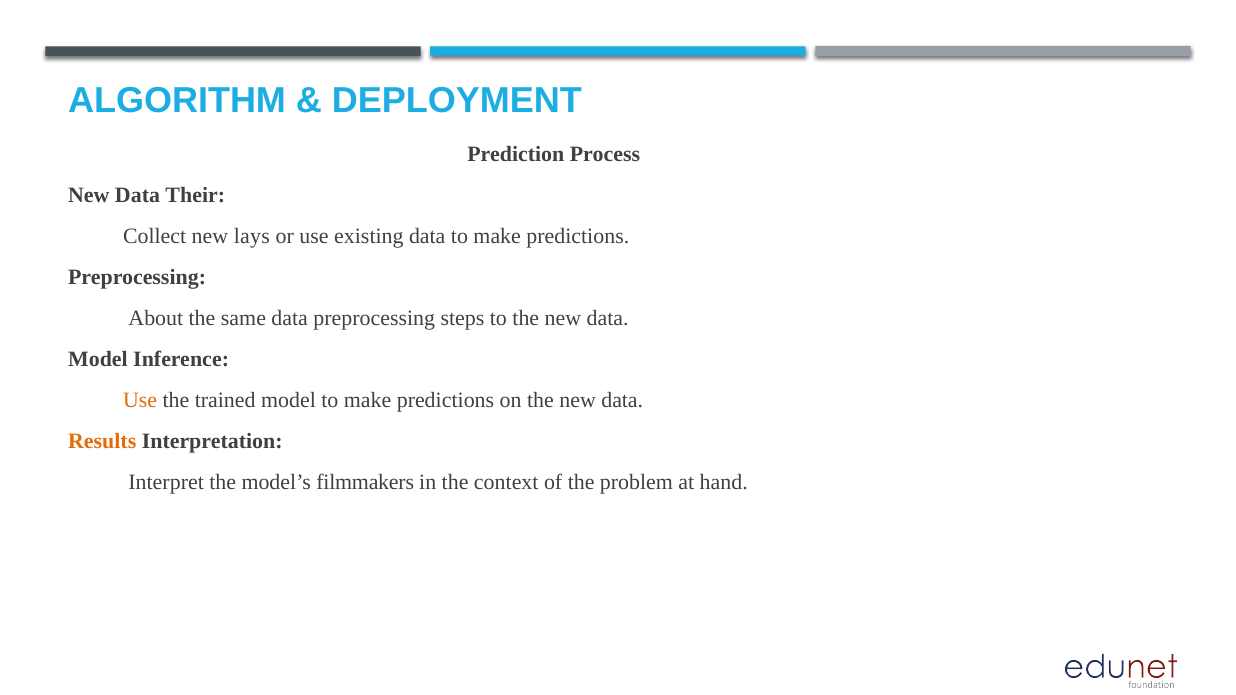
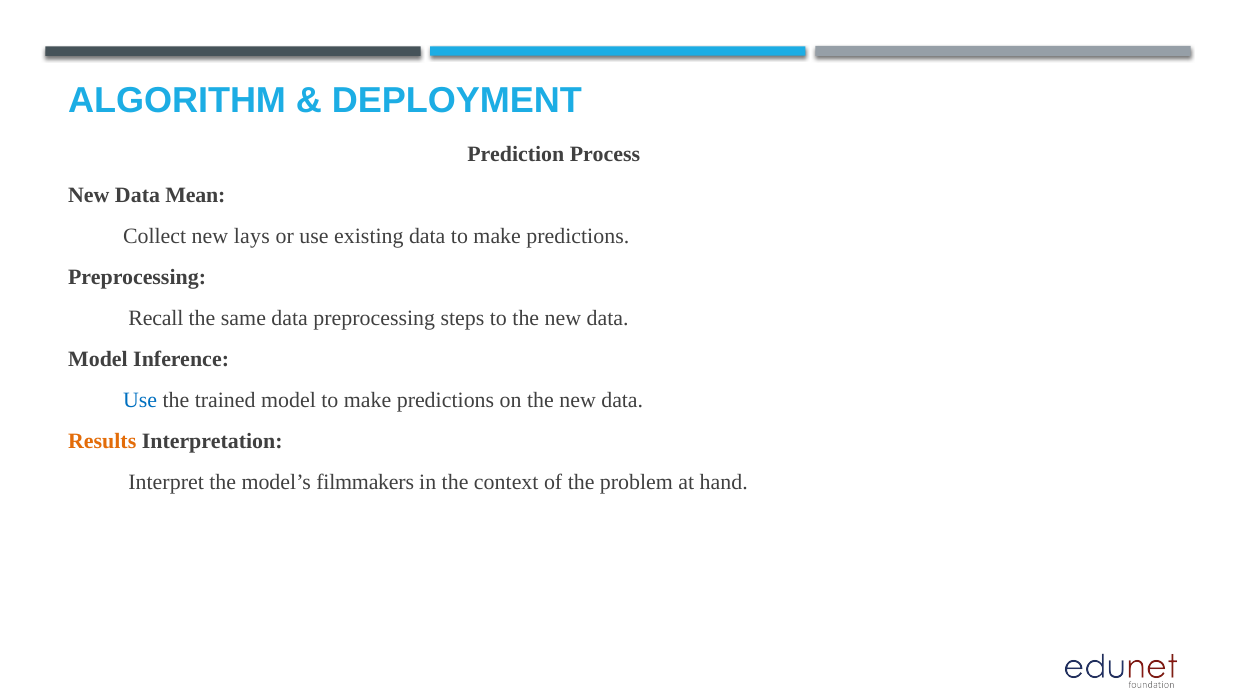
Their: Their -> Mean (195, 195)
About: About -> Recall (156, 318)
Use colour: orange -> blue (140, 400)
